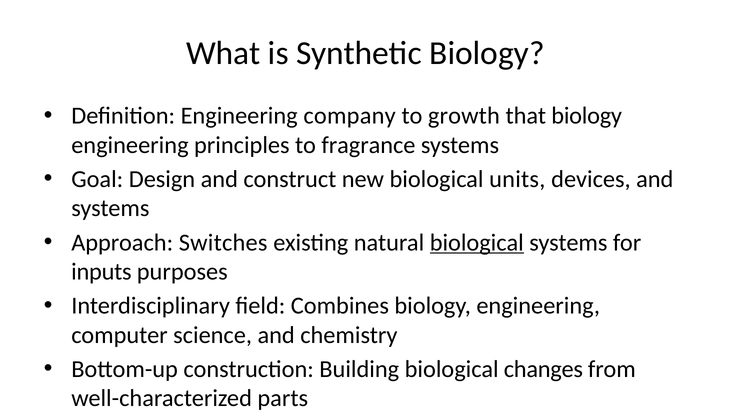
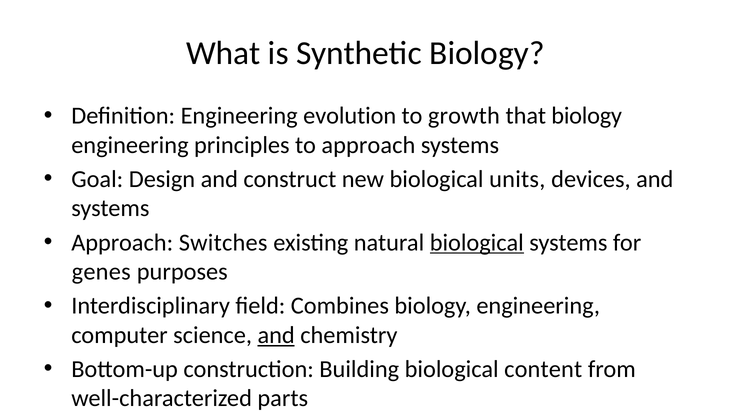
company: company -> evolution (350, 116)
to fragrance: fragrance -> approach (368, 145)
inputs: inputs -> genes (101, 272)
and underline: none -> present (276, 335)
changes: changes -> content (543, 369)
